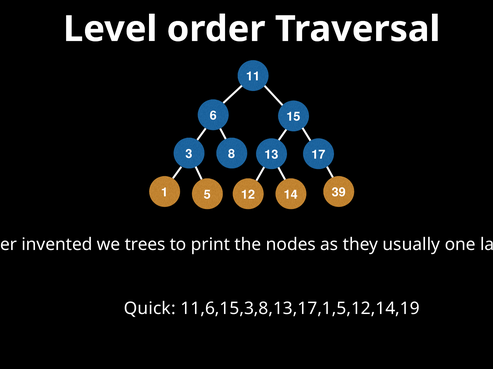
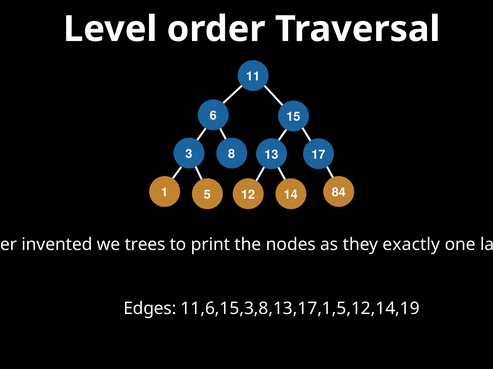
39: 39 -> 84 (339, 193)
usually: usually -> exactly (411, 245)
Quick: Quick -> Edges (150, 309)
